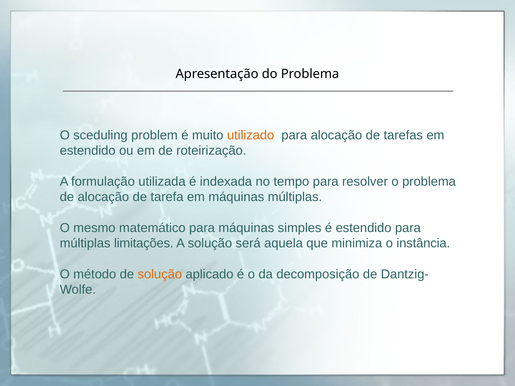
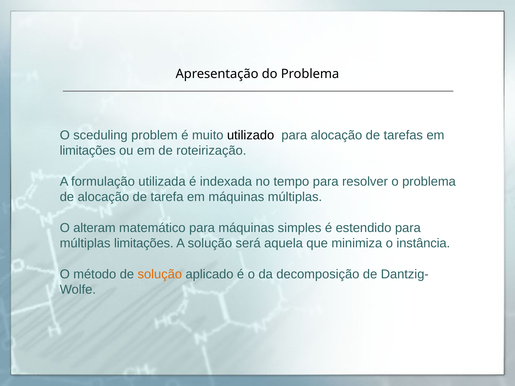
utilizado colour: orange -> black (251, 135)
estendido: estendido -> limitações (88, 151)
mesmo: mesmo -> alteram (94, 228)
